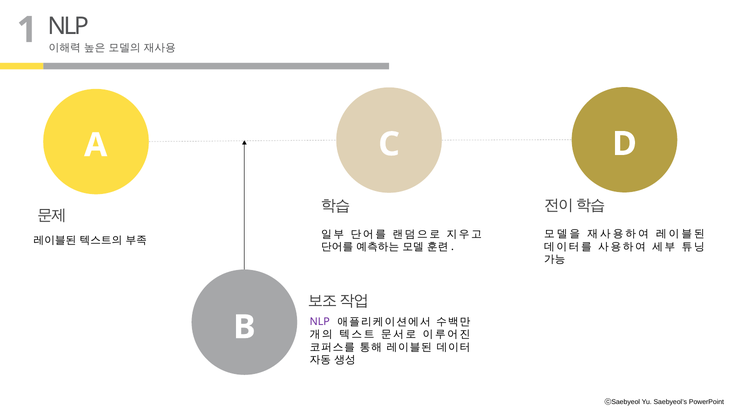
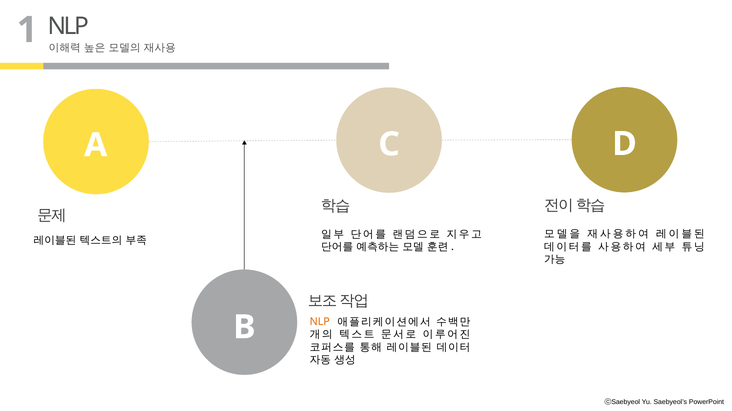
NLP colour: purple -> orange (320, 322)
